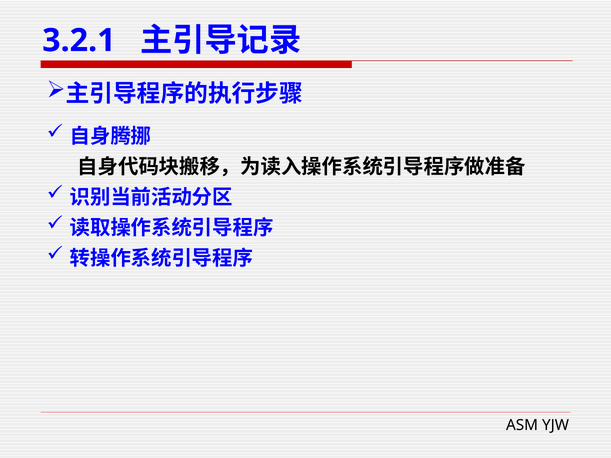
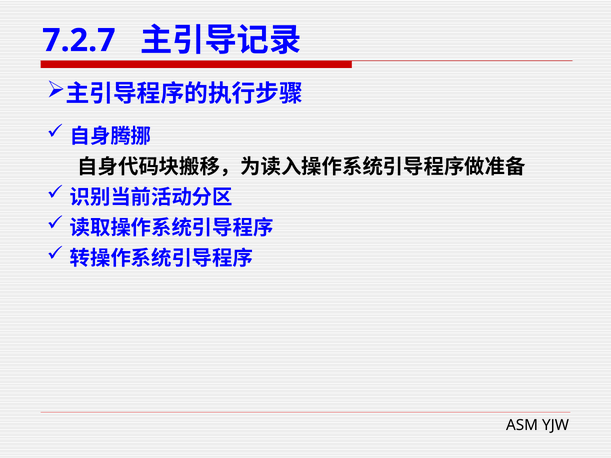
3.2.1: 3.2.1 -> 7.2.7 (79, 40)
